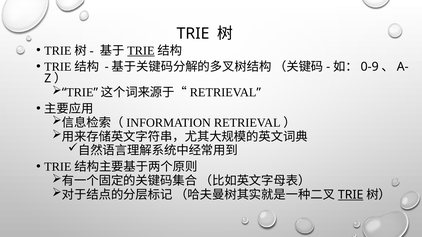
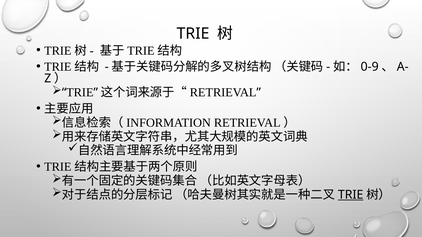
TRIE underline: present -> none (141, 51)
